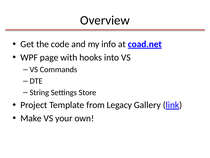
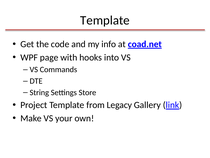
Overview: Overview -> Template (105, 20)
